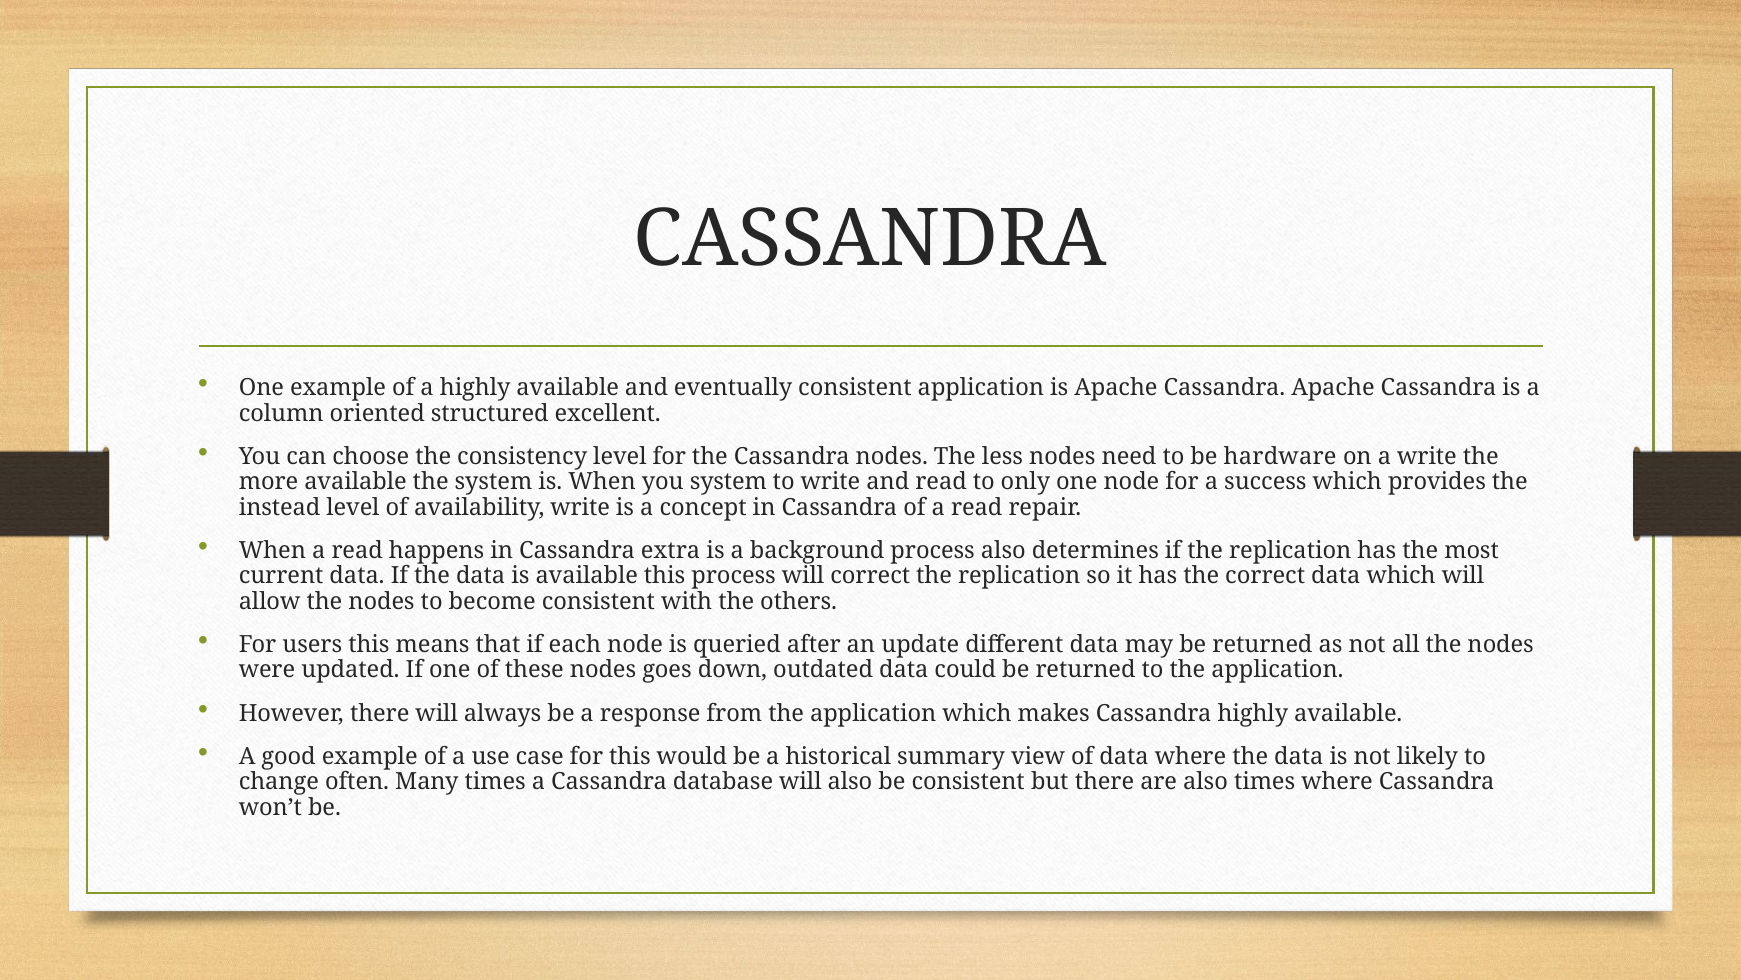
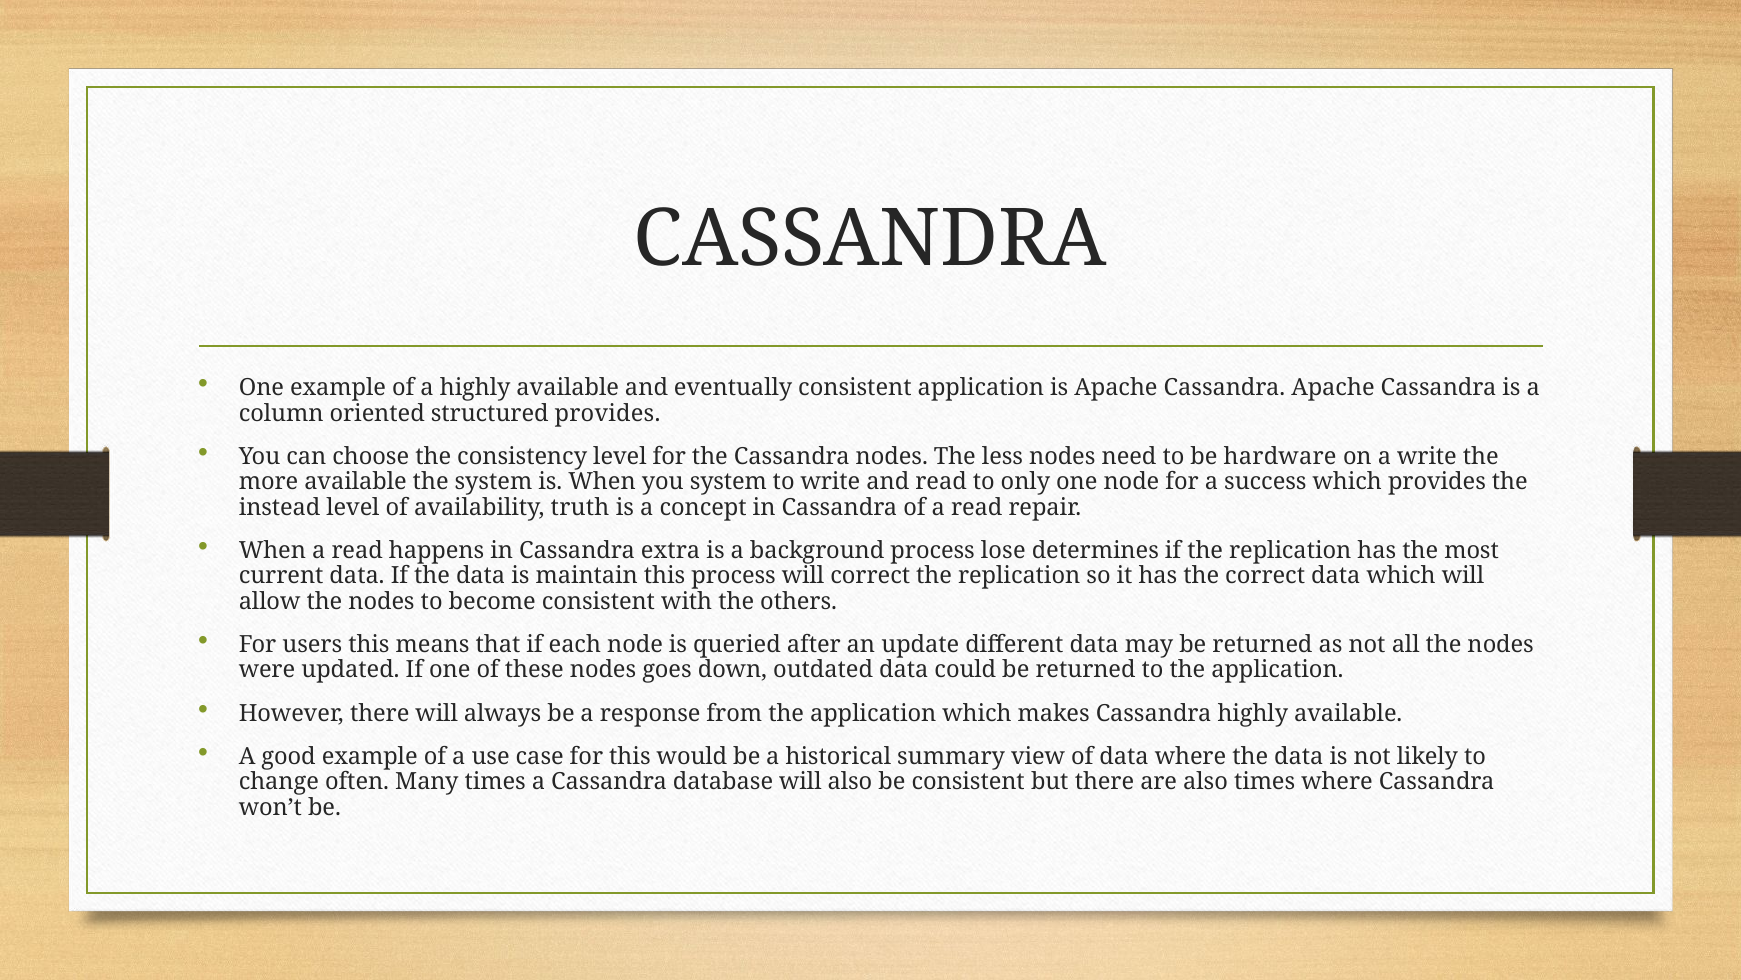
structured excellent: excellent -> provides (608, 413)
availability write: write -> truth (580, 507)
process also: also -> lose (1003, 550)
is available: available -> maintain (587, 576)
